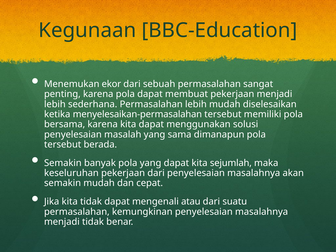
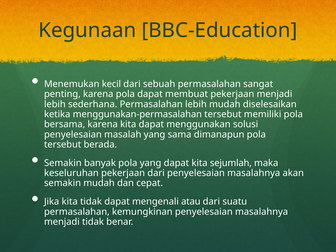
ekor: ekor -> kecil (111, 84)
menyelesaikan-permasalahan: menyelesaikan-permasalahan -> menggunakan-permasalahan (137, 114)
